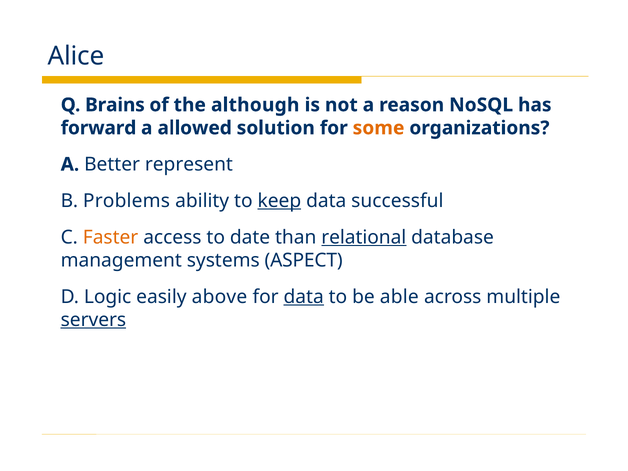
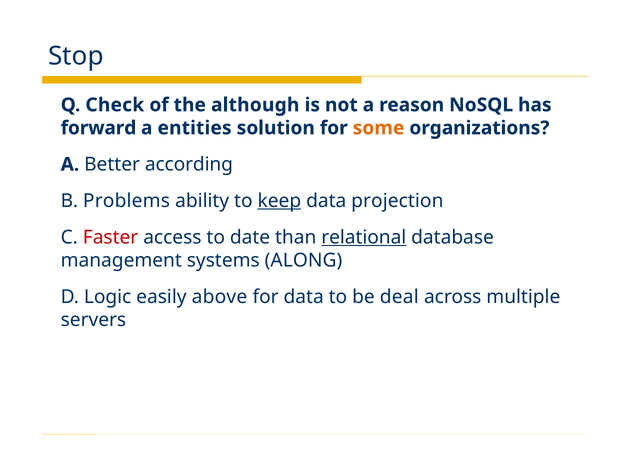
Alice: Alice -> Stop (76, 56)
Brains: Brains -> Check (115, 105)
allowed: allowed -> entities (195, 128)
represent: represent -> according (189, 164)
successful: successful -> projection (397, 201)
Faster colour: orange -> red (111, 237)
ASPECT: ASPECT -> ALONG (303, 260)
data underline: present -> none (304, 297)
able: able -> deal (399, 297)
servers underline: present -> none (93, 320)
